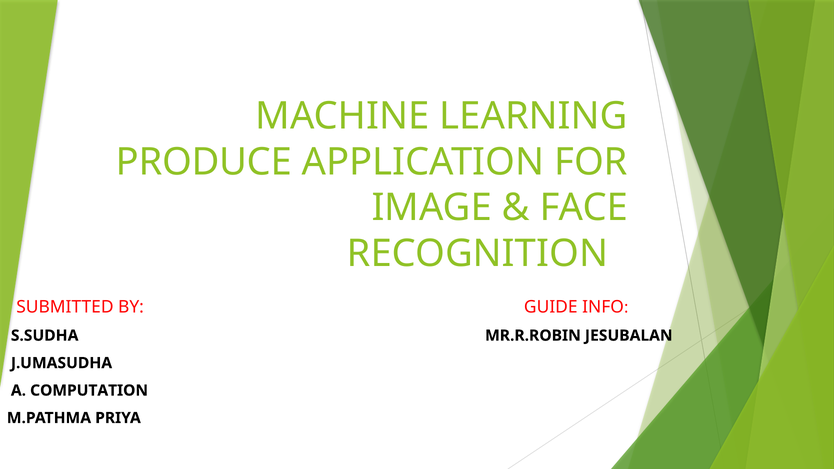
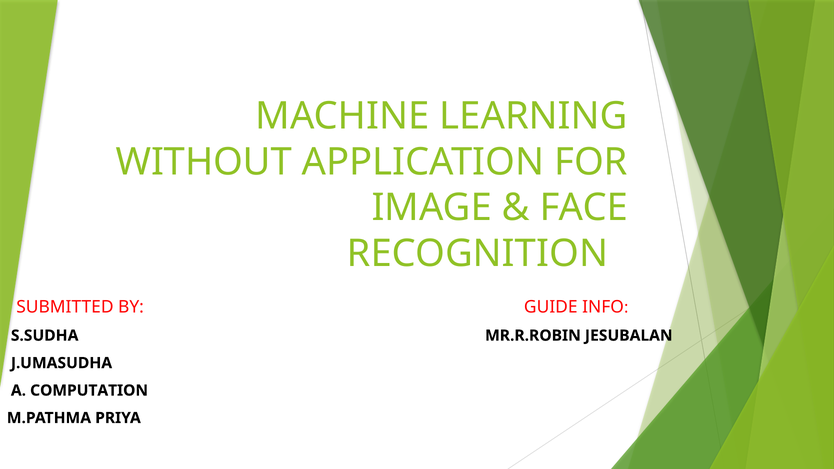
PRODUCE: PRODUCE -> WITHOUT (204, 162)
